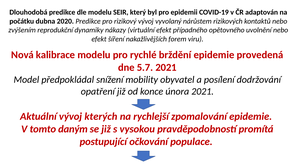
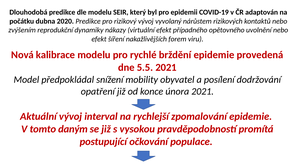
5.7: 5.7 -> 5.5 (145, 67)
kterých: kterých -> interval (101, 116)
